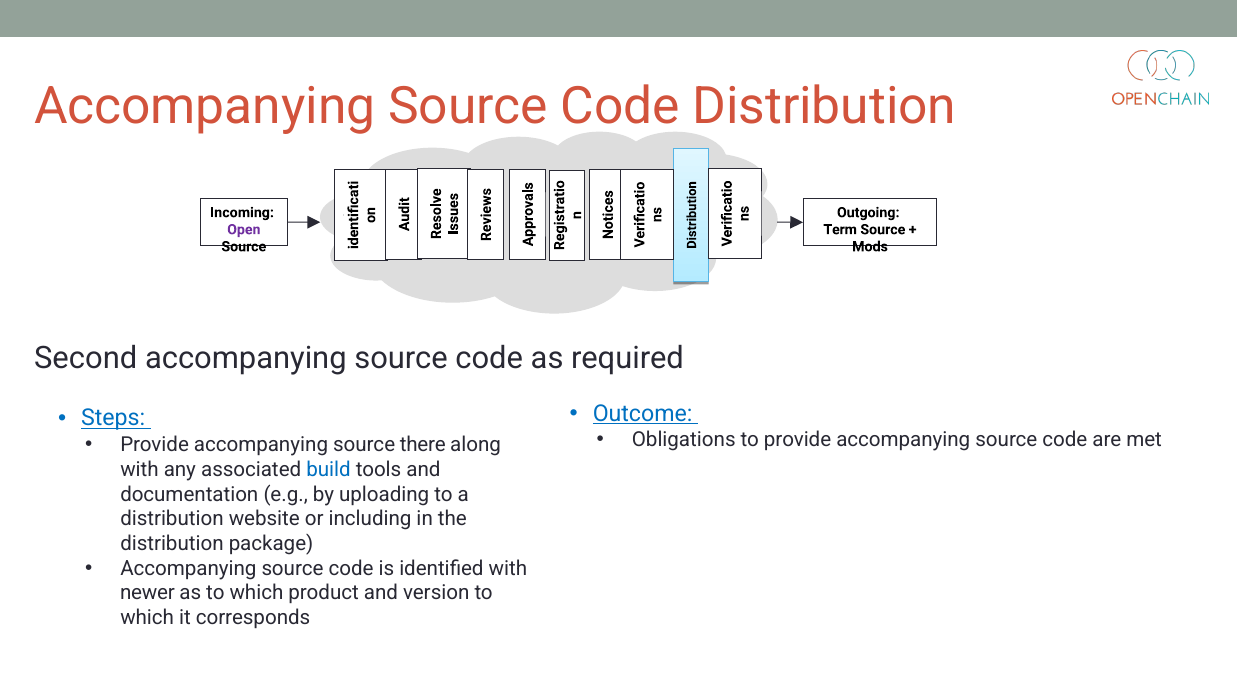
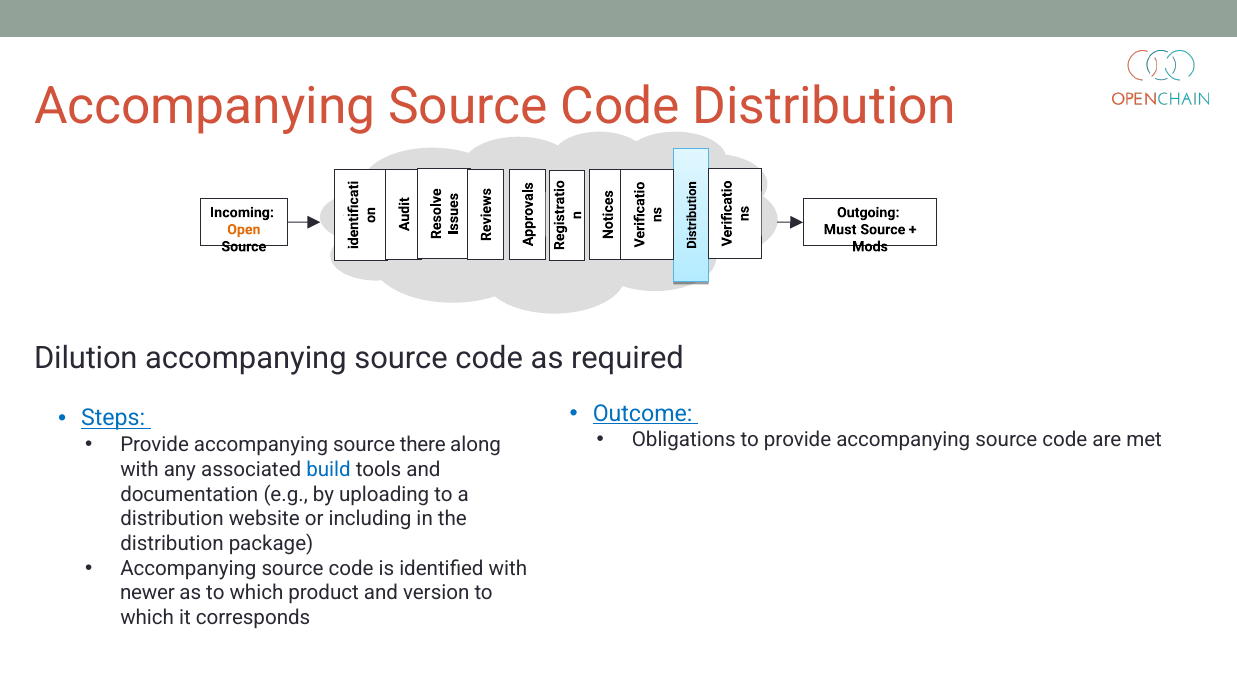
Open colour: purple -> orange (244, 229)
Term: Term -> Must (840, 229)
Second: Second -> Dilution (86, 358)
